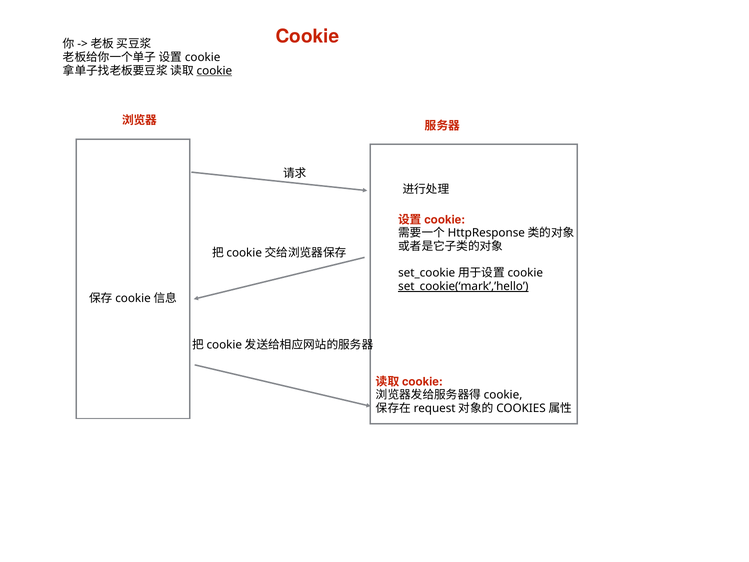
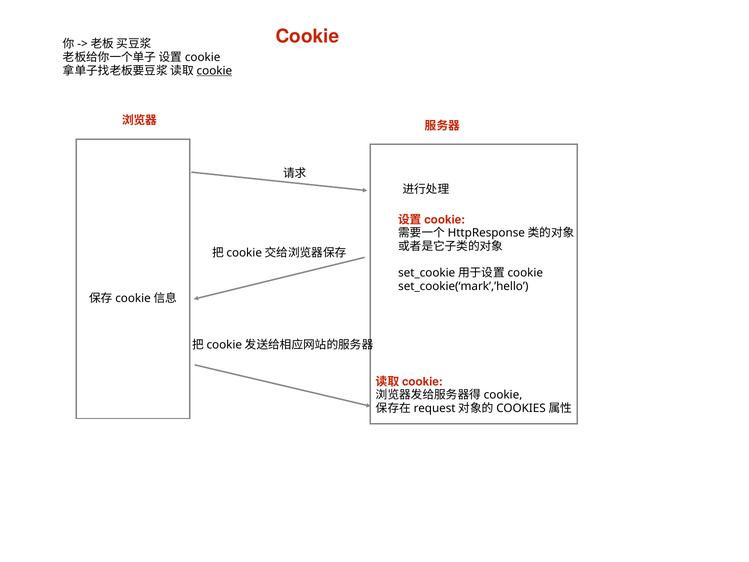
set_cookie(‘mark’,’hello underline: present -> none (463, 286)
